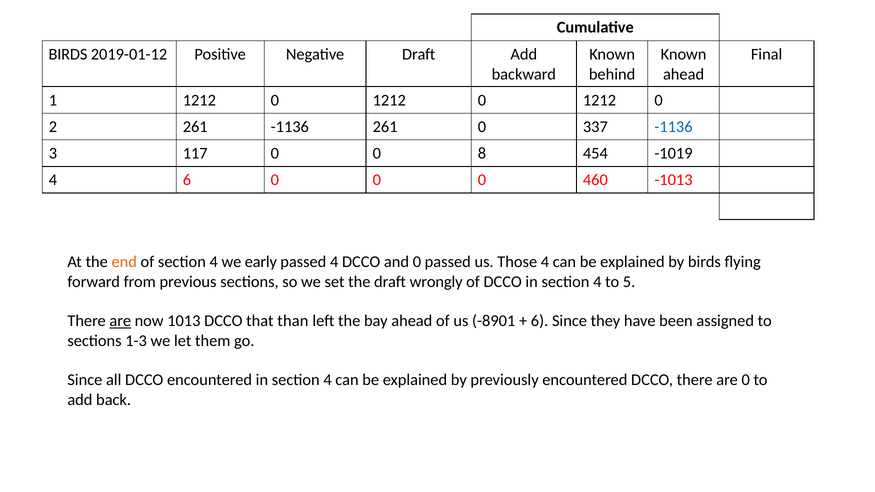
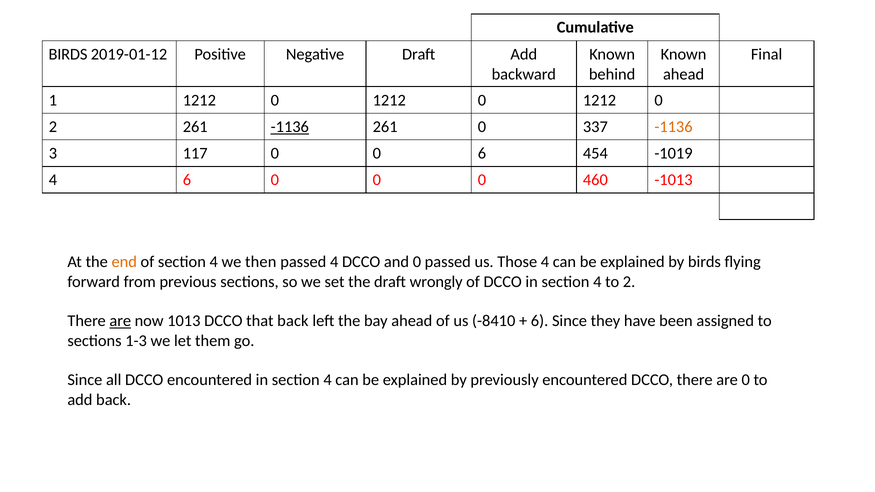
-1136 underline: none -> present (290, 127)
-1136 colour: blue -> orange (673, 127)
0 8: 8 -> 6 (482, 153)
early: early -> then (261, 262)
to 5: 5 -> 2 (629, 282)
that than: than -> back (293, 321)
-8901: -8901 -> -8410 (494, 321)
